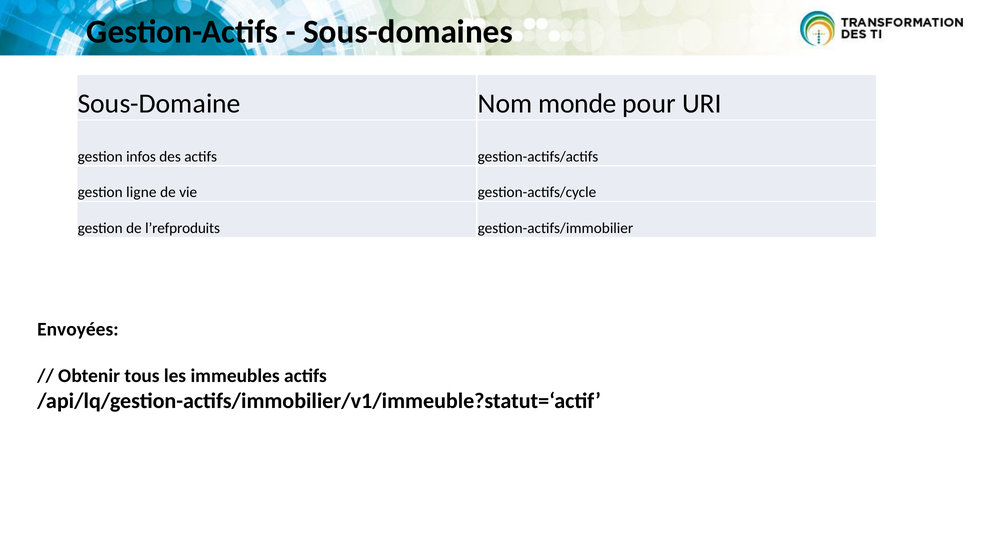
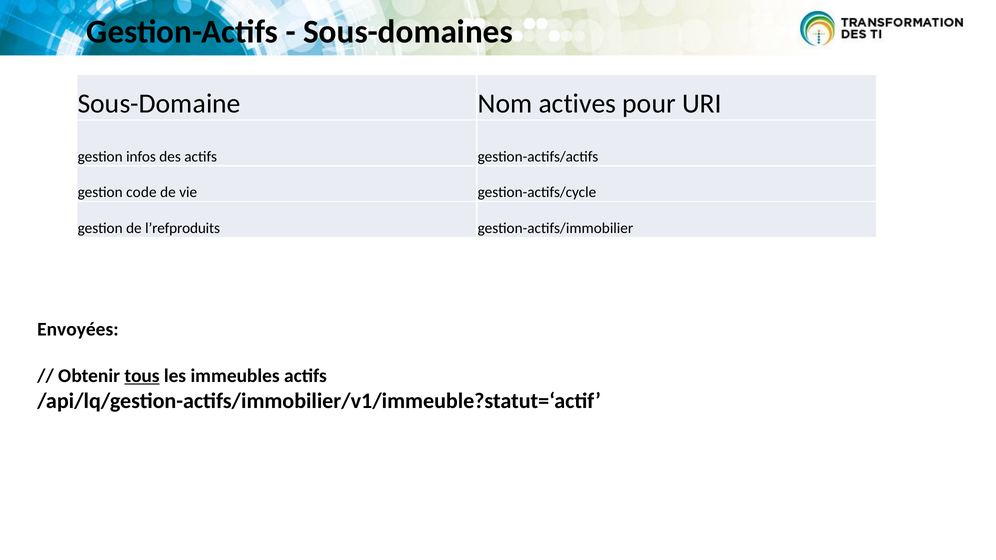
monde: monde -> actives (577, 103)
ligne: ligne -> code (141, 192)
tous underline: none -> present (142, 376)
